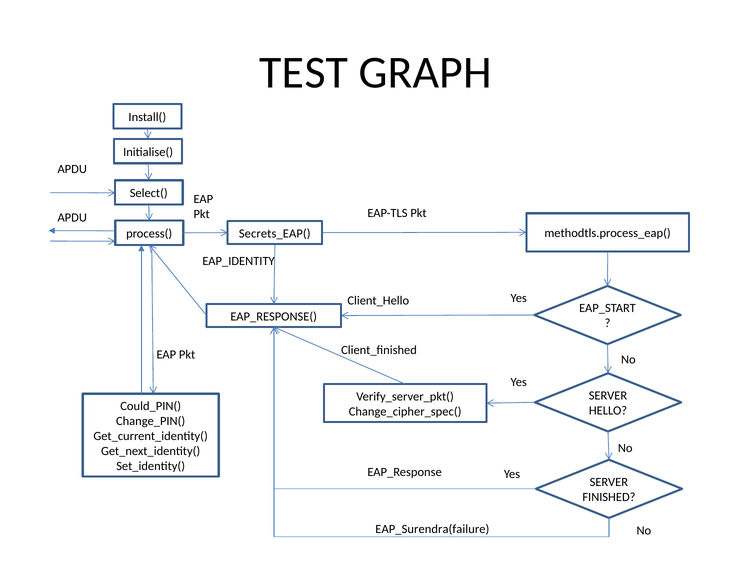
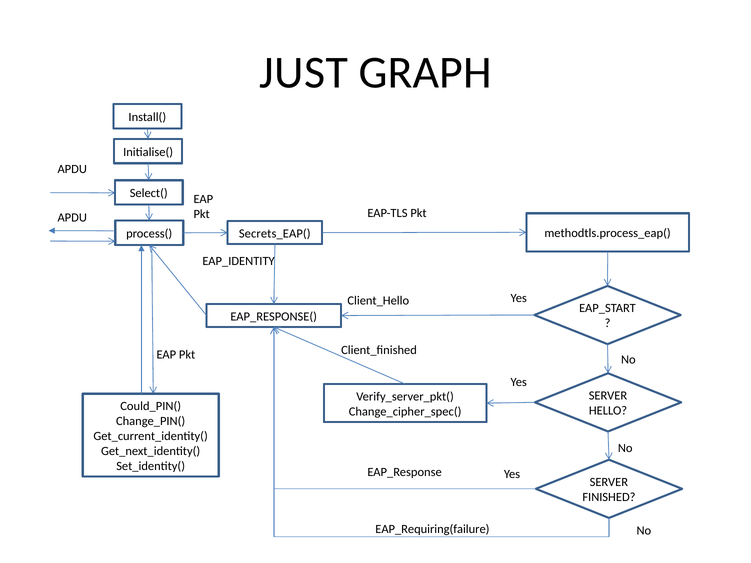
TEST: TEST -> JUST (304, 73)
EAP_Surendra(failure: EAP_Surendra(failure -> EAP_Requiring(failure (432, 529)
